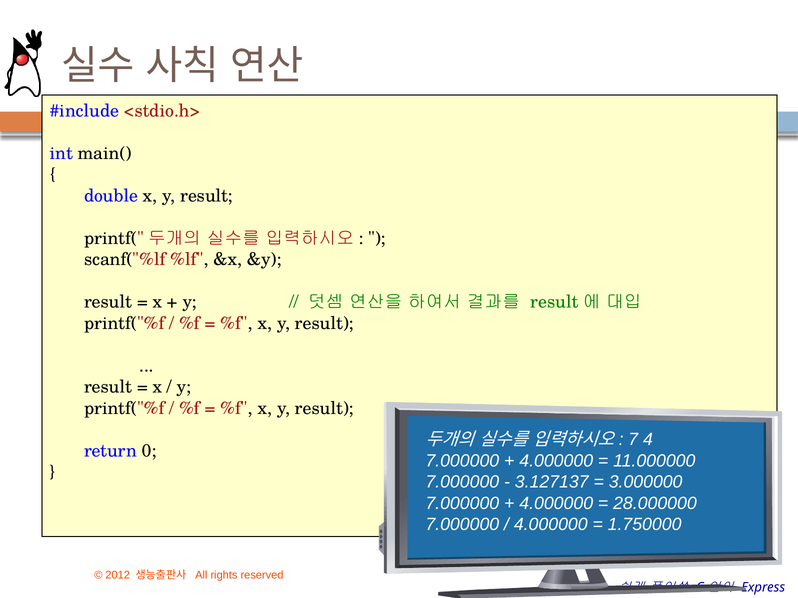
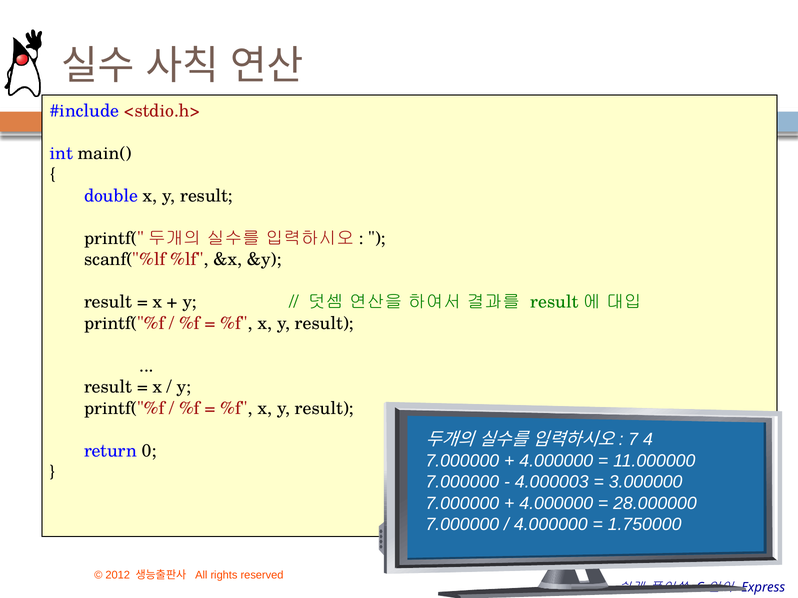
3.127137: 3.127137 -> 4.000003 (552, 482)
